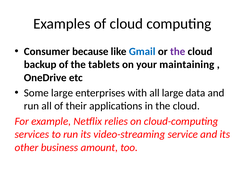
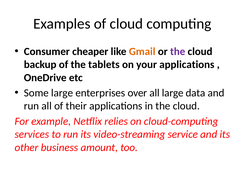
because: because -> cheaper (90, 51)
Gmail colour: blue -> orange (142, 51)
your maintaining: maintaining -> applications (187, 64)
with: with -> over (137, 93)
